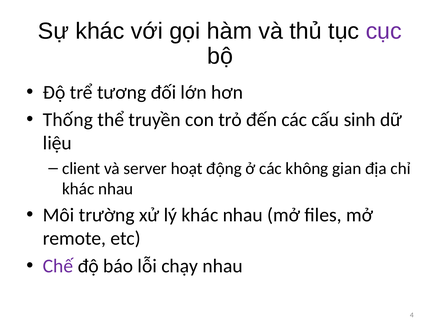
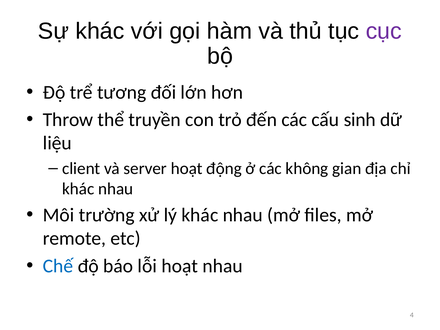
Thống: Thống -> Throw (68, 120)
Chế colour: purple -> blue (58, 266)
lỗi chạy: chạy -> hoạt (180, 266)
